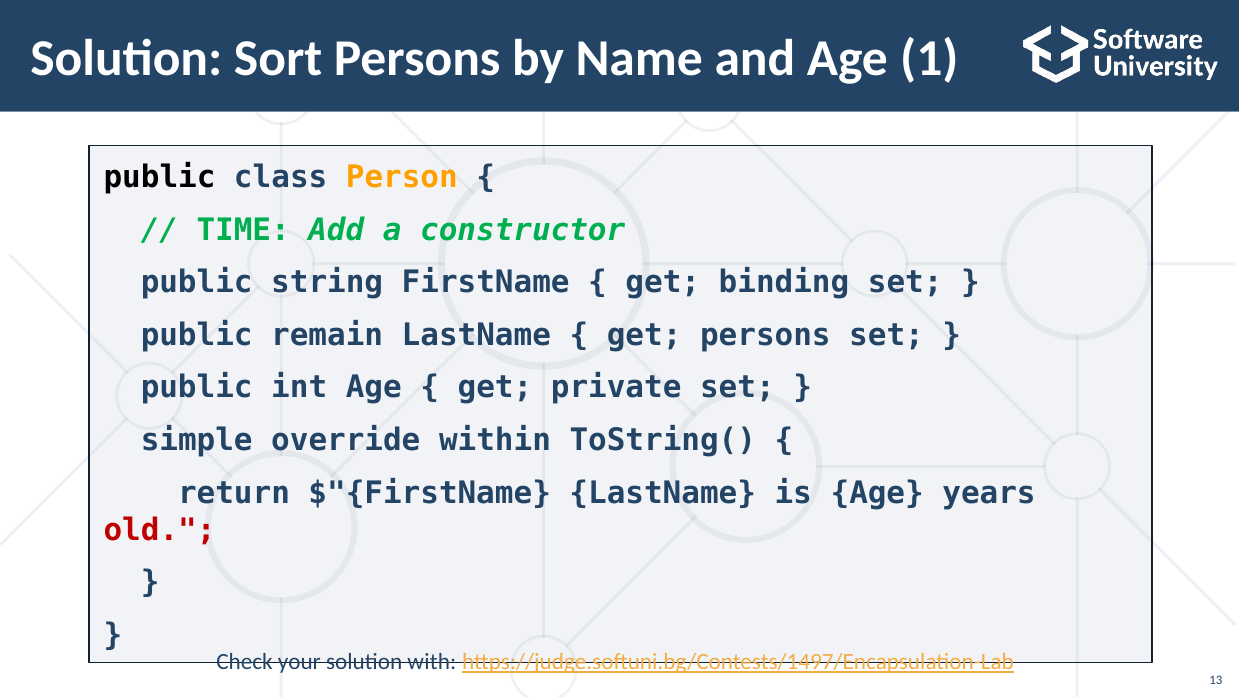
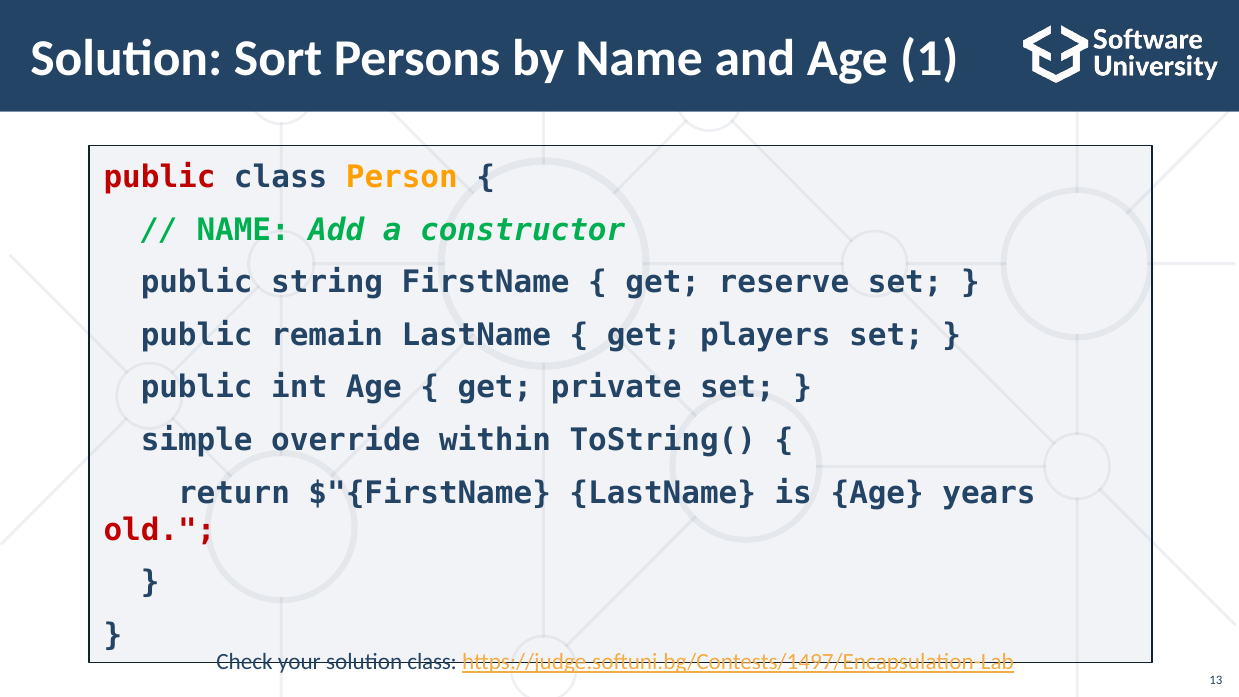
public colour: black -> red (160, 177)
TIME: TIME -> NAME (243, 230)
binding: binding -> reserve (784, 282)
get persons: persons -> players (765, 335)
solution with: with -> class (432, 662)
